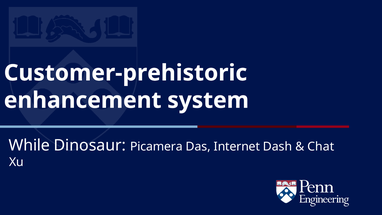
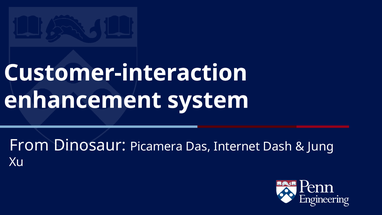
Customer-prehistoric: Customer-prehistoric -> Customer-interaction (126, 73)
While: While -> From (29, 145)
Chat: Chat -> Jung (321, 147)
